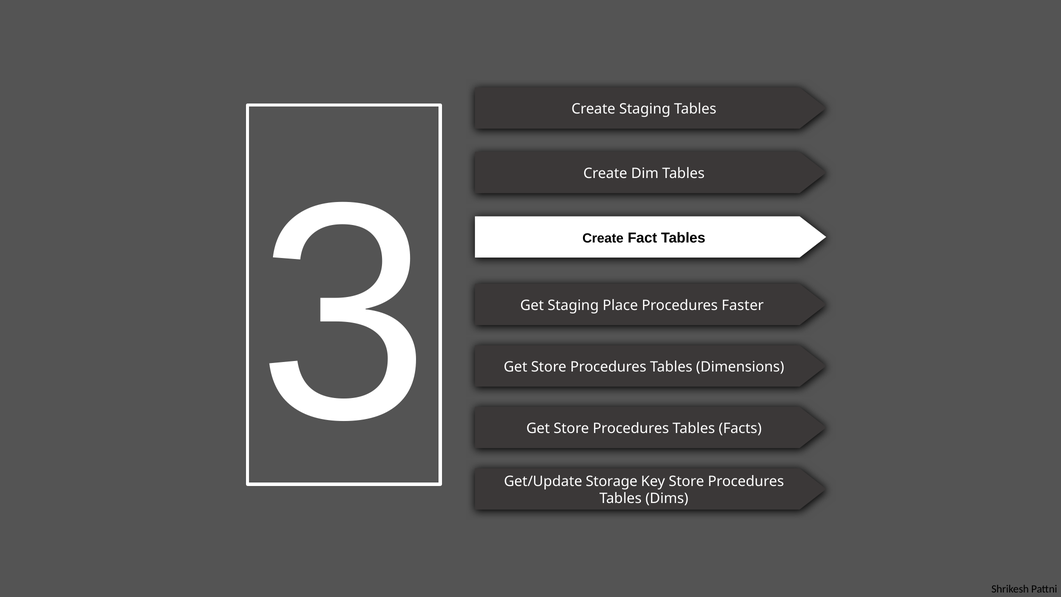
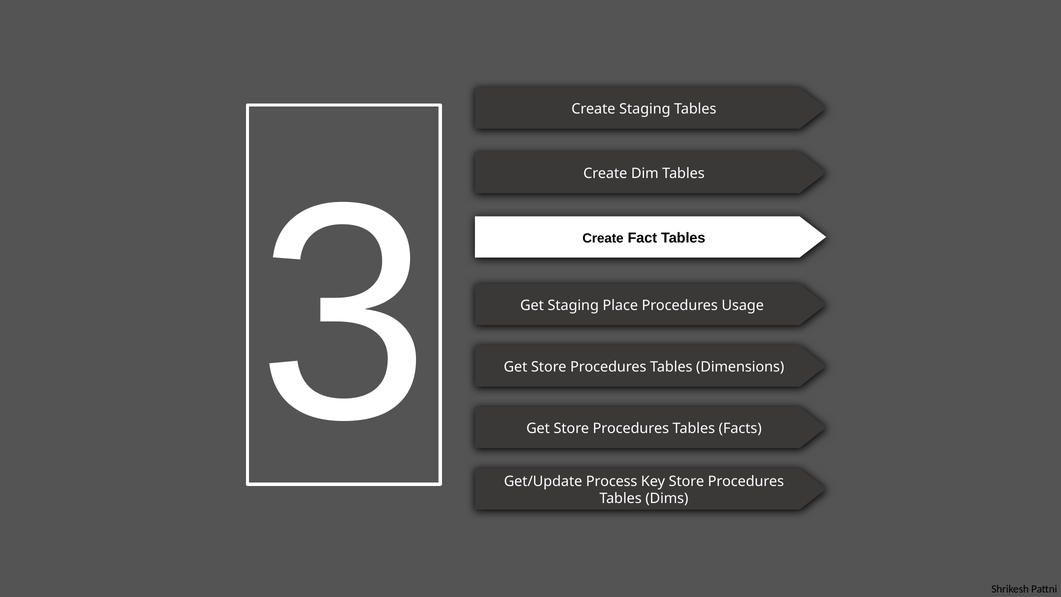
Faster: Faster -> Usage (743, 305)
Storage: Storage -> Process (612, 481)
